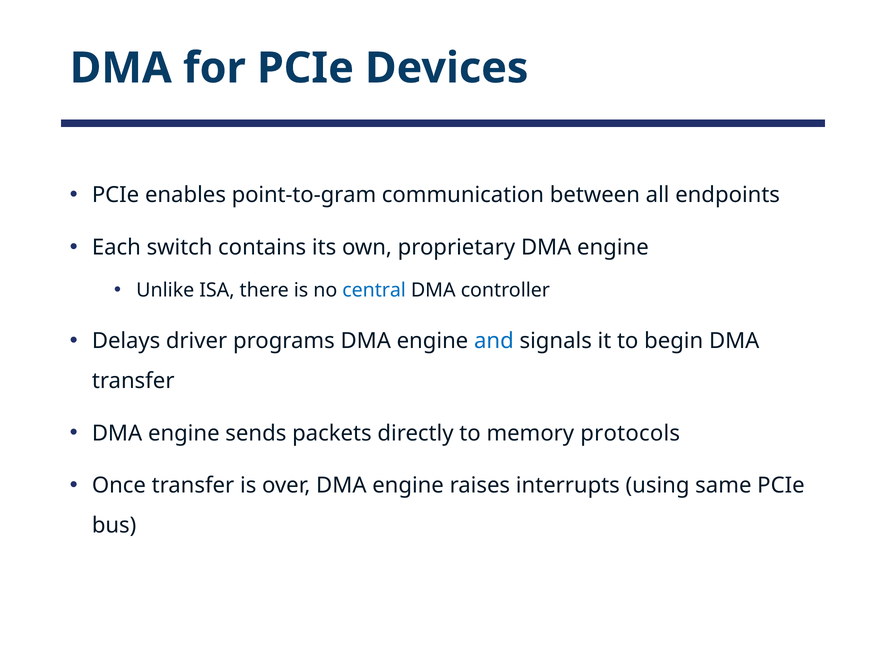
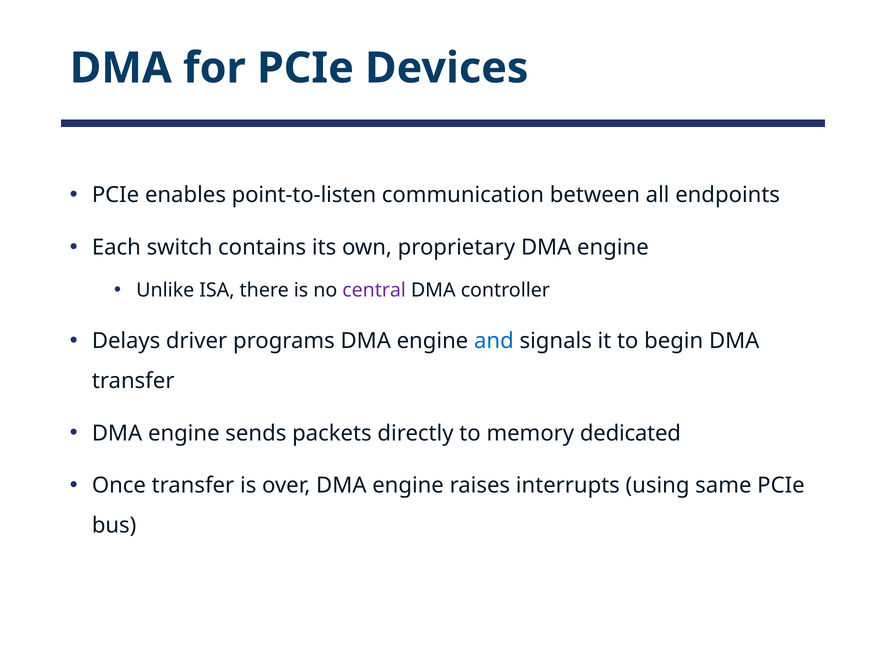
point-to-gram: point-to-gram -> point-to-listen (304, 195)
central colour: blue -> purple (374, 290)
protocols: protocols -> dedicated (630, 433)
